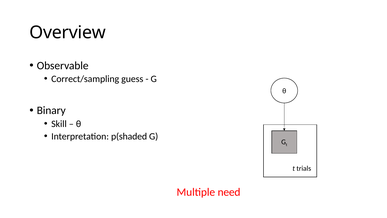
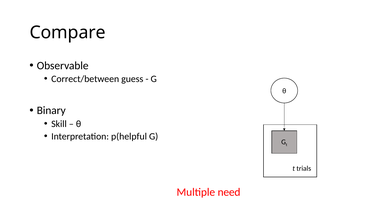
Overview: Overview -> Compare (68, 33)
Correct/sampling: Correct/sampling -> Correct/between (85, 79)
p(shaded: p(shaded -> p(helpful (129, 136)
